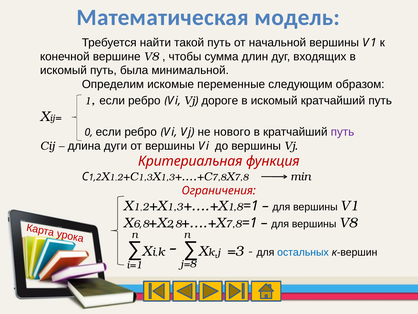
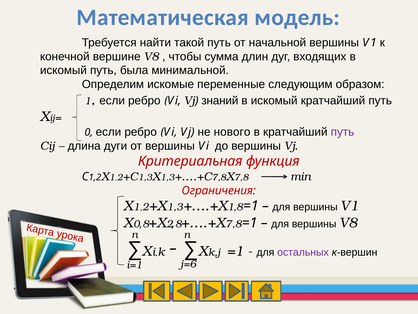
дороге: дороге -> знаний (220, 101)
6: 6 -> 0 (137, 224)
=3: =3 -> =1 (235, 251)
остальных colour: blue -> purple (303, 252)
j=8: j=8 -> j=6 (188, 264)
